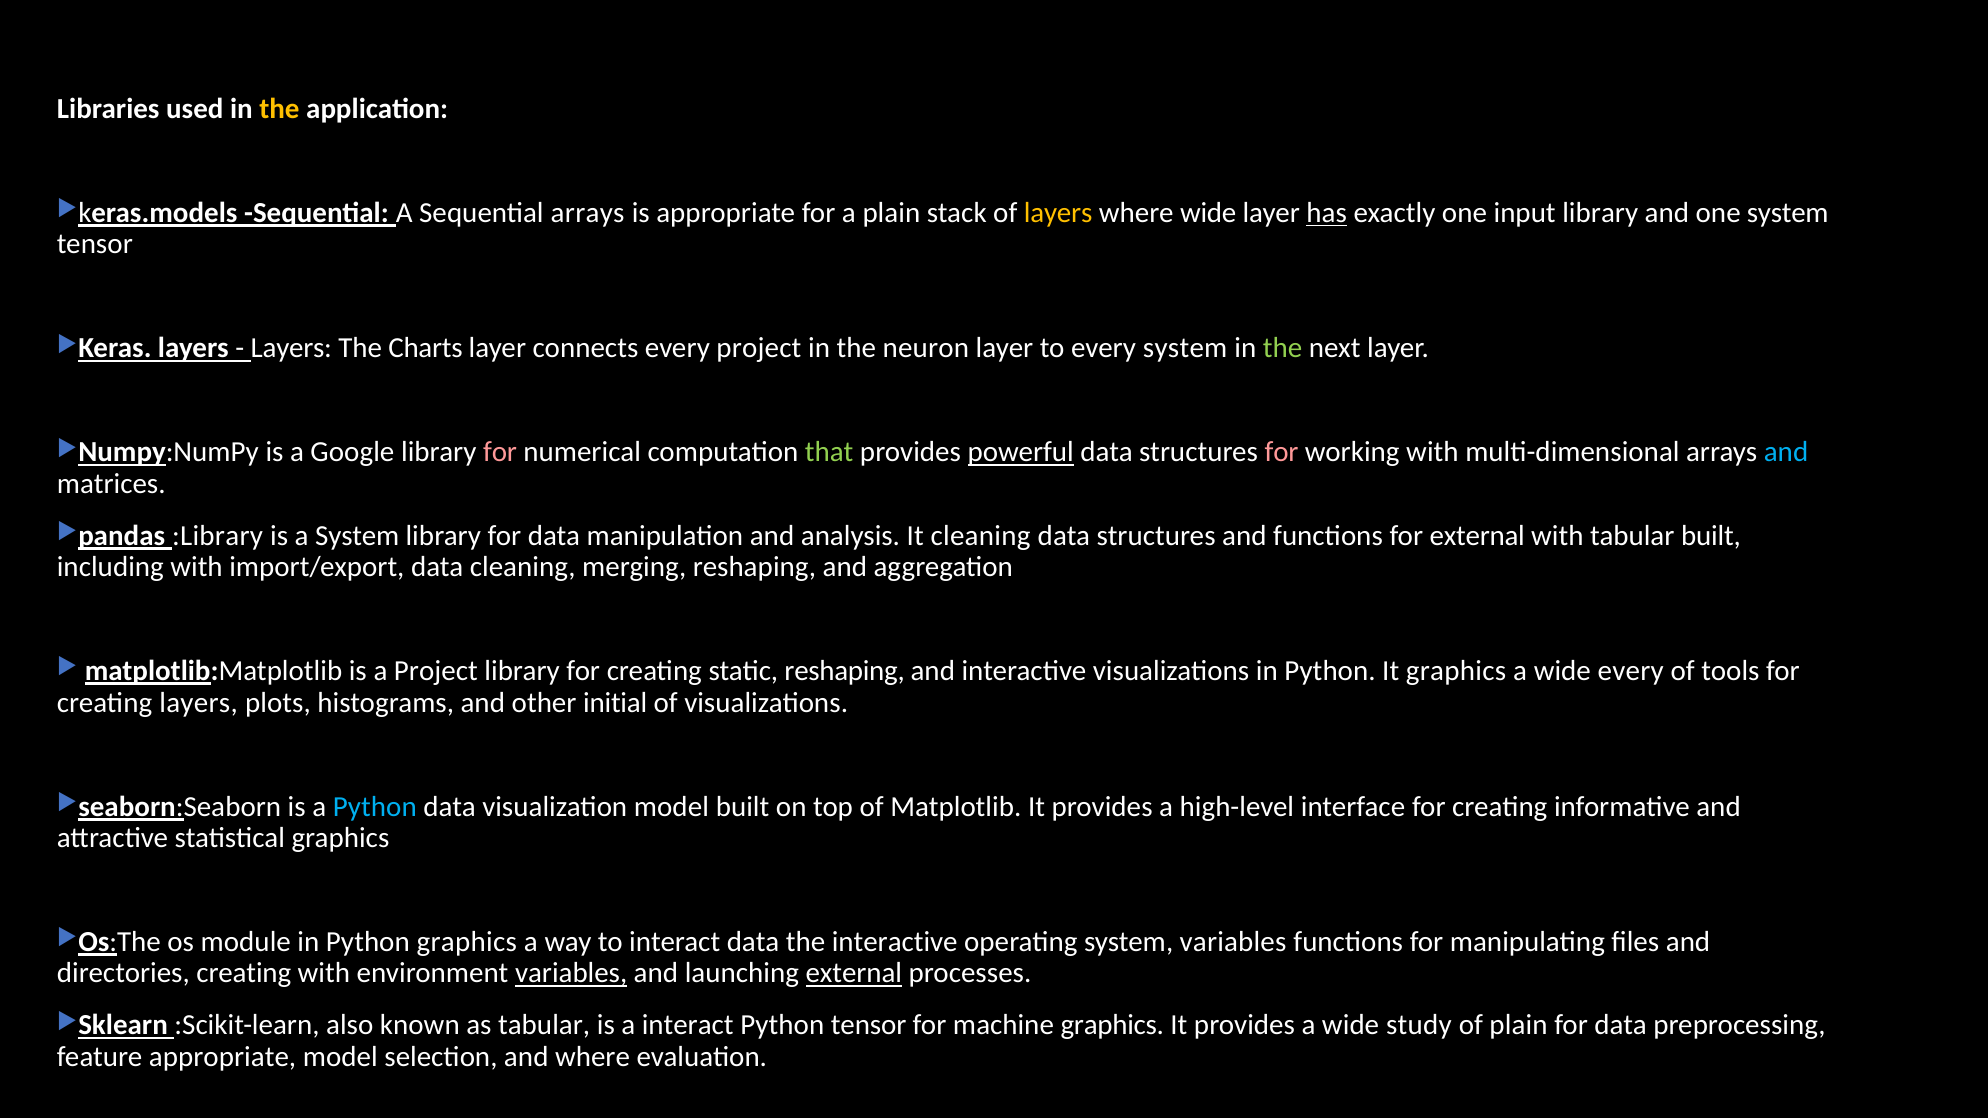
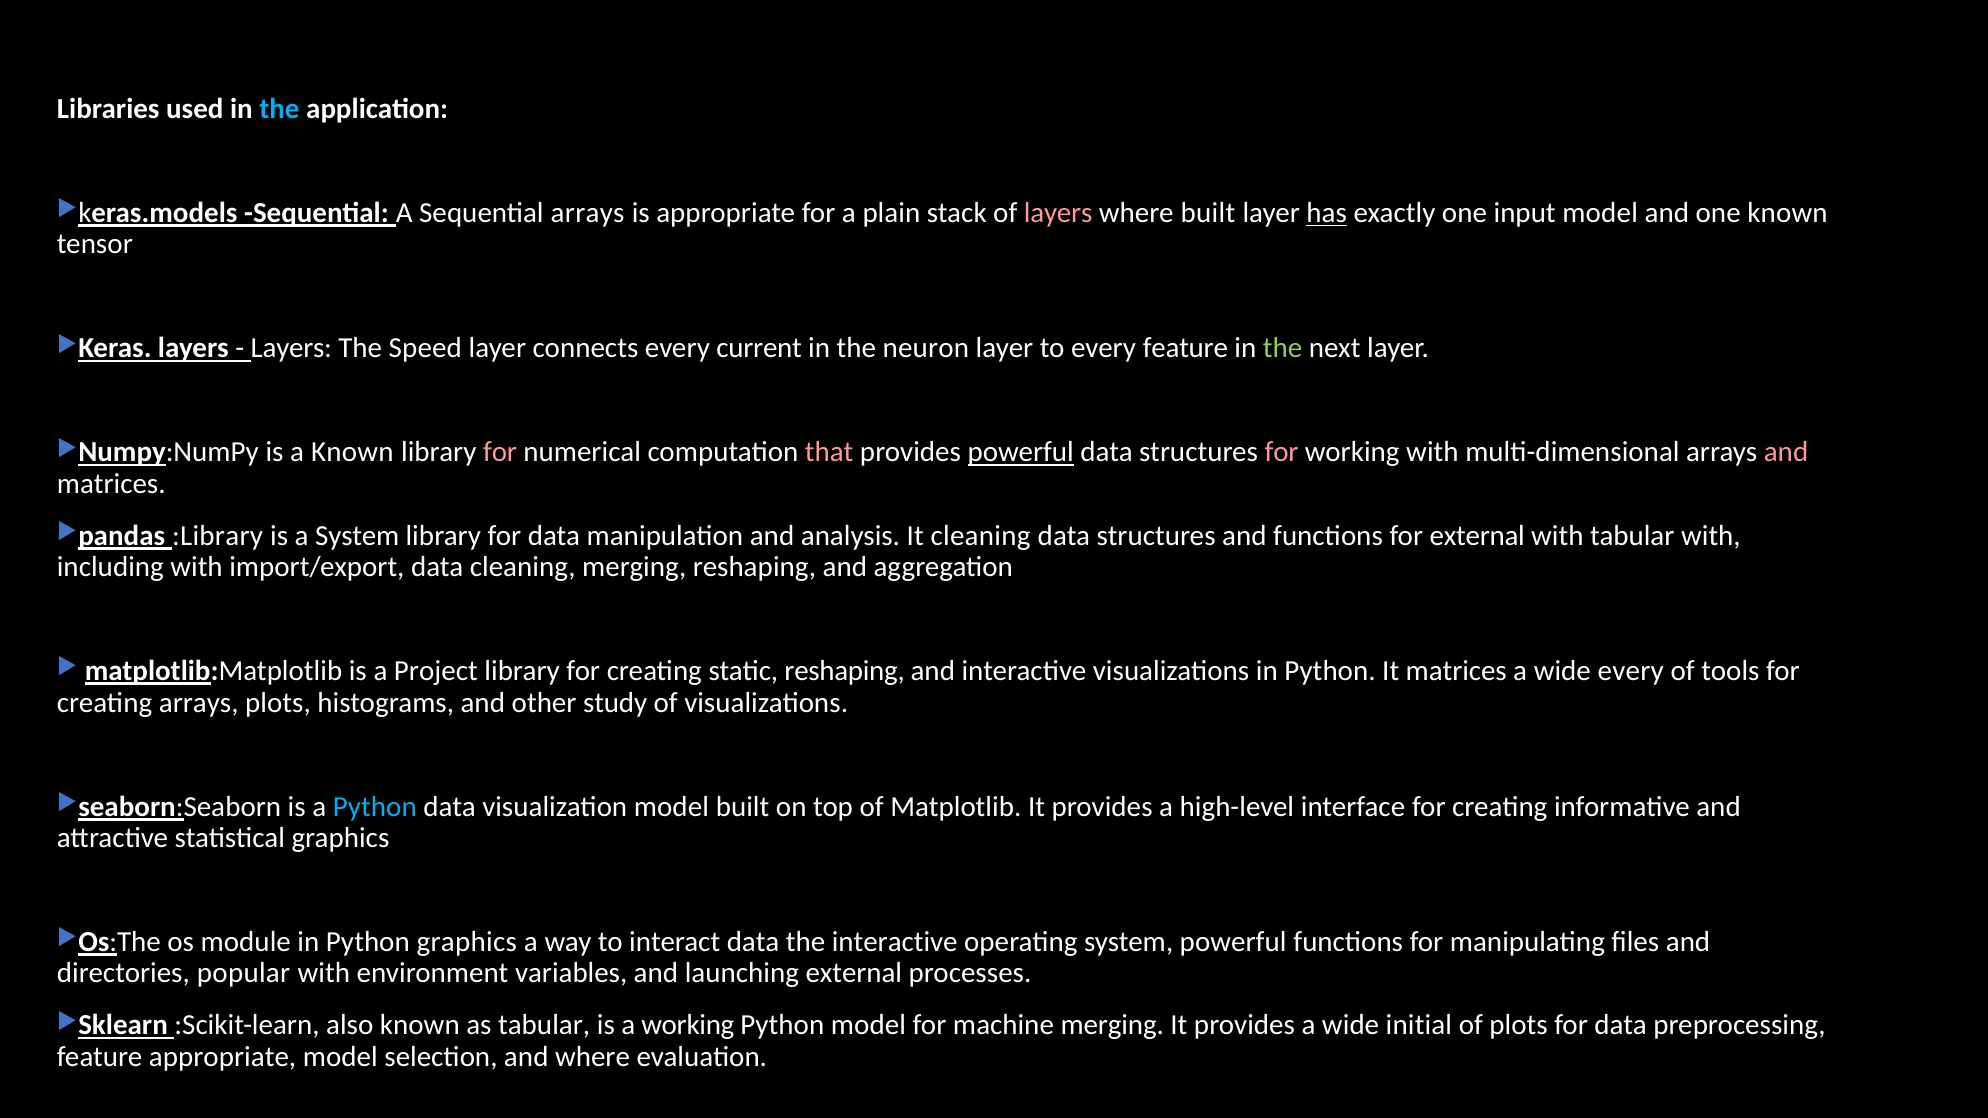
the colour: yellow -> light blue (279, 109)
layers colour: yellow -> pink (1058, 213)
where wide: wide -> built (1208, 213)
input library: library -> model (1600, 213)
one system: system -> known (1787, 213)
Charts: Charts -> Speed (425, 348)
every project: project -> current (759, 348)
every system: system -> feature (1185, 348)
a Google: Google -> Known (352, 452)
that colour: light green -> pink (829, 452)
and colour: light blue -> pink (1786, 452)
tabular built: built -> with (1711, 536)
It graphics: graphics -> matrices (1456, 671)
creating layers: layers -> arrays (199, 703)
initial: initial -> study (615, 703)
system variables: variables -> powerful (1233, 942)
directories creating: creating -> popular (244, 973)
variables underline: present -> none (571, 973)
external underline: present -> none (854, 973)
a interact: interact -> working (688, 1026)
Python tensor: tensor -> model (869, 1026)
machine graphics: graphics -> merging (1112, 1026)
study: study -> initial (1419, 1026)
of plain: plain -> plots (1519, 1026)
